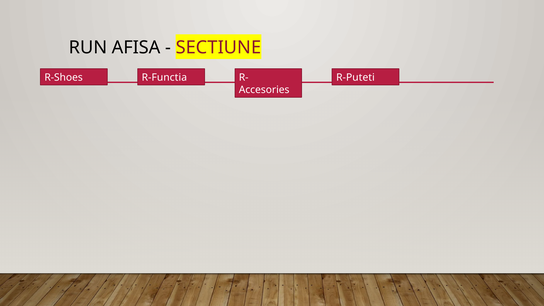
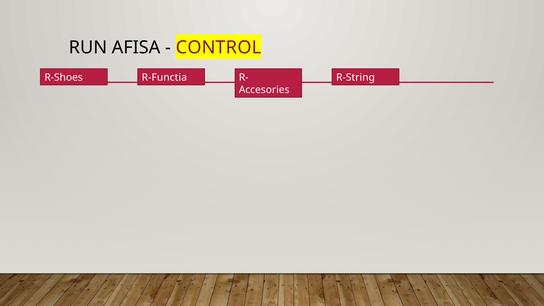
SECTIUNE: SECTIUNE -> CONTROL (218, 48)
R-Puteti: R-Puteti -> R-String (356, 78)
